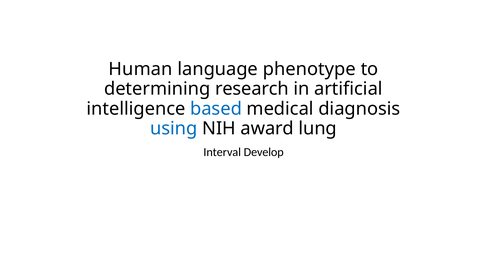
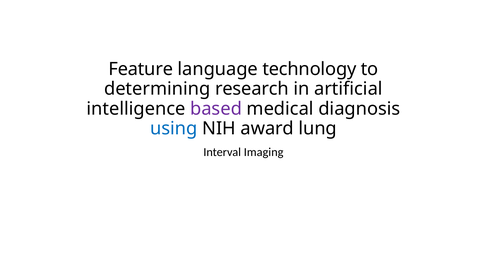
Human: Human -> Feature (141, 69)
phenotype: phenotype -> technology (309, 69)
based colour: blue -> purple (216, 109)
Develop: Develop -> Imaging (264, 152)
